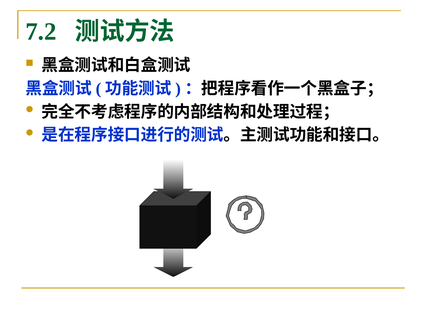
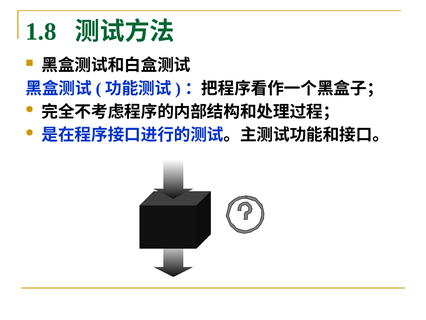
7.2: 7.2 -> 1.8 (41, 32)
